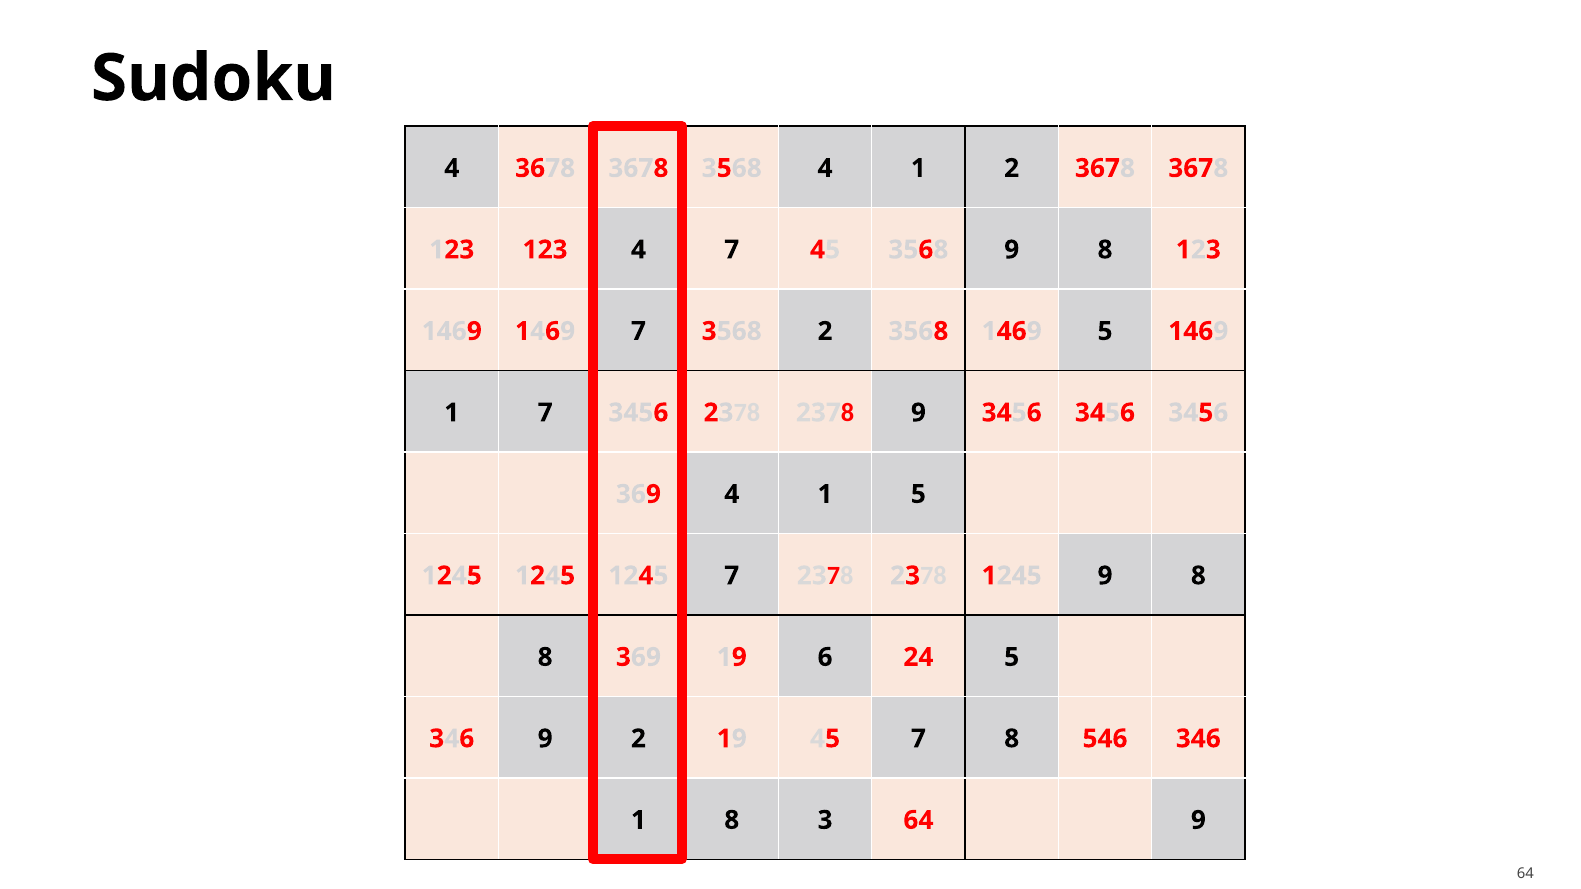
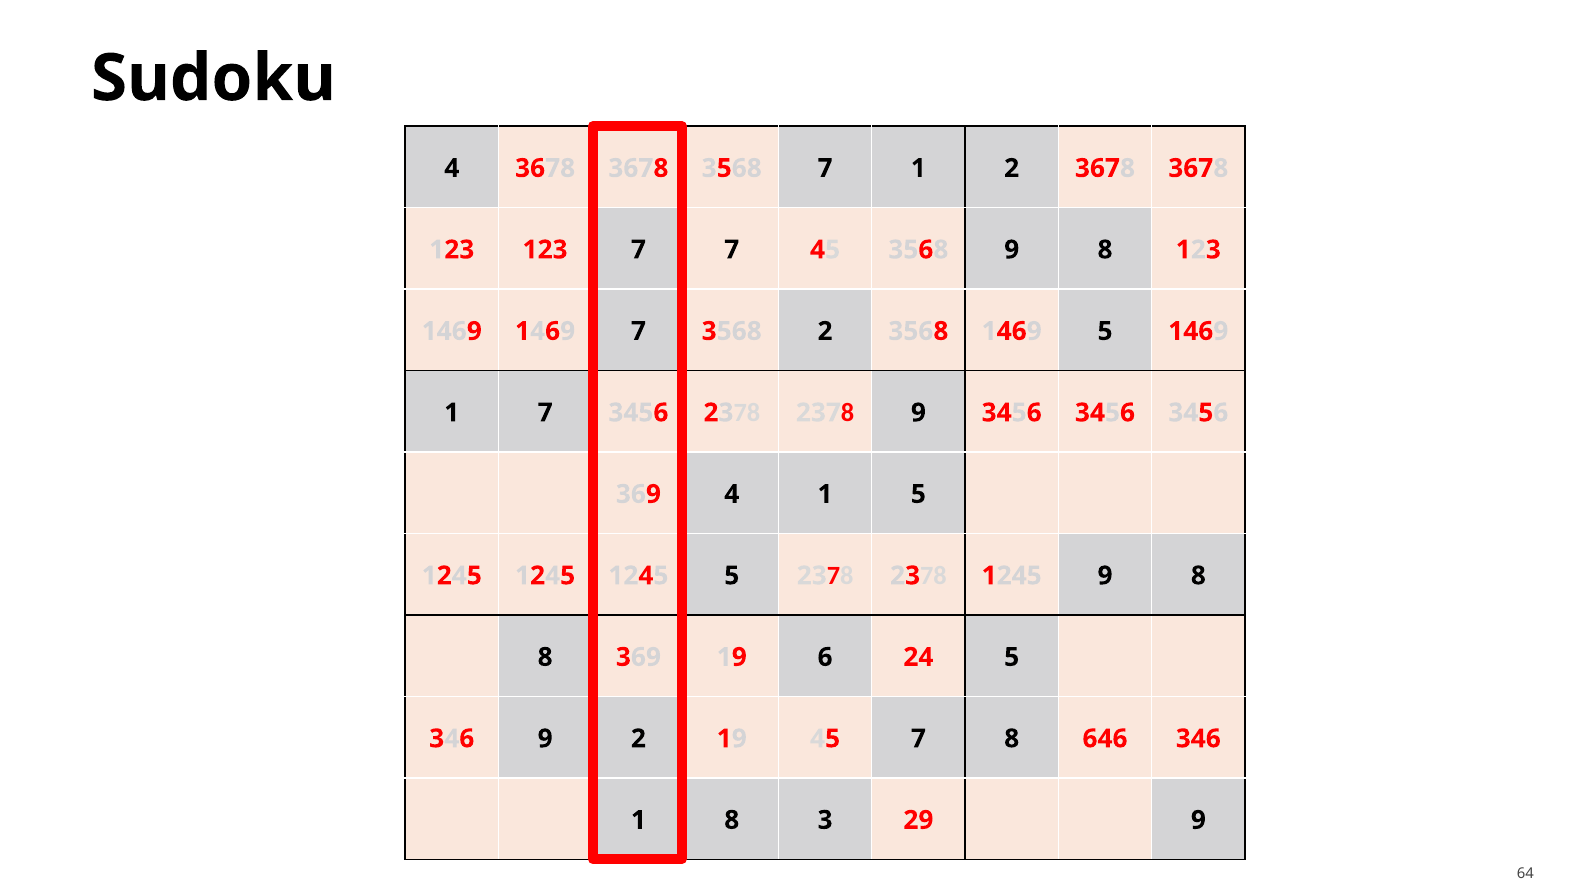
3568 4: 4 -> 7 (825, 168)
123 4: 4 -> 7 (638, 250)
1245 7: 7 -> 5 (732, 576)
546: 546 -> 646 (1105, 739)
3 64: 64 -> 29 (918, 820)
